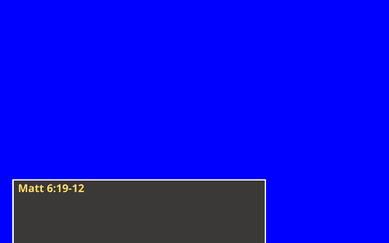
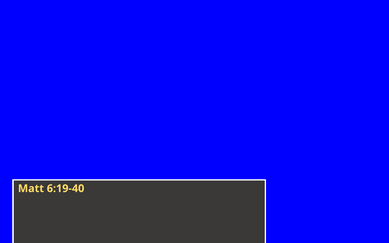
6:19-12: 6:19-12 -> 6:19-40 (66, 189)
